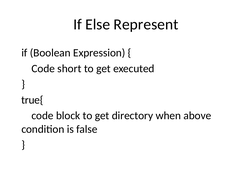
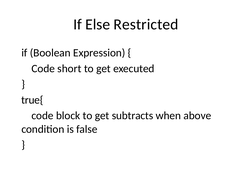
Represent: Represent -> Restricted (146, 24)
directory: directory -> subtracts (133, 116)
